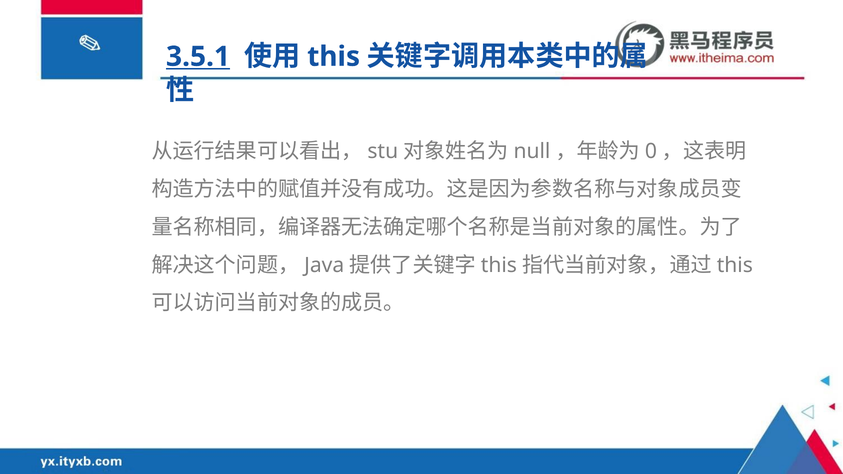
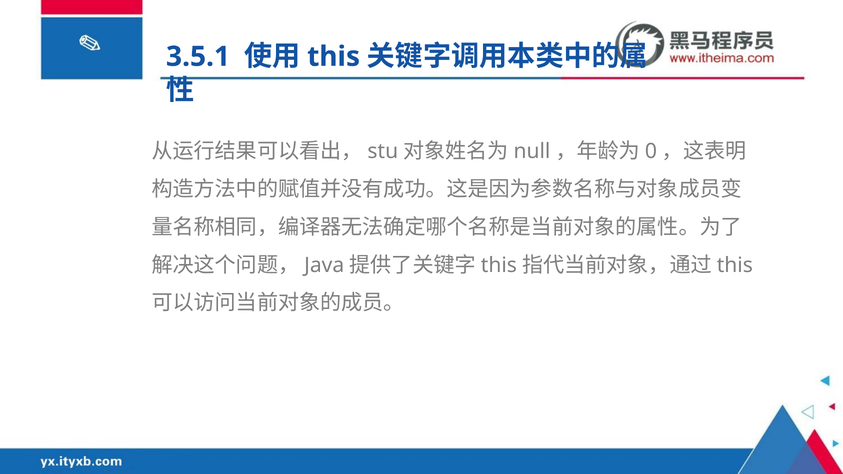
3.5.1 underline: present -> none (198, 57)
